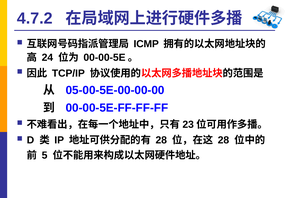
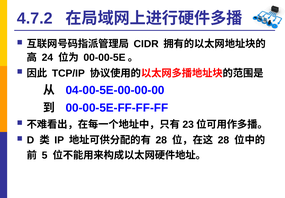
ICMP: ICMP -> CIDR (146, 44)
05-00-5E-00-00-00: 05-00-5E-00-00-00 -> 04-00-5E-00-00-00 (115, 90)
